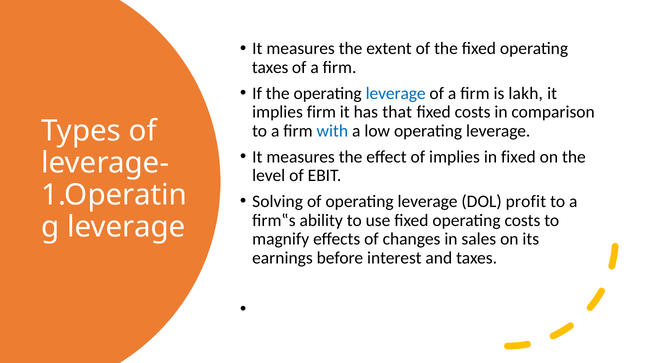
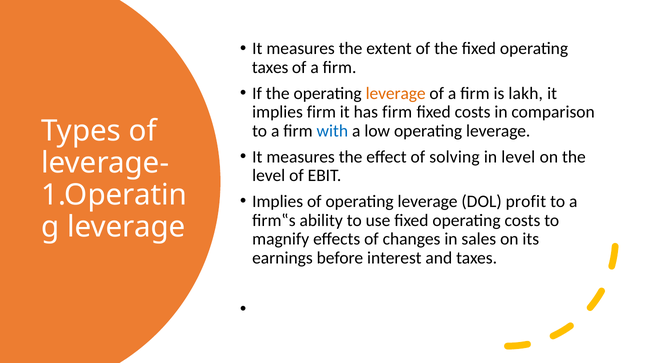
leverage colour: blue -> orange (396, 93)
has that: that -> firm (397, 112)
of implies: implies -> solving (454, 157)
in fixed: fixed -> level (518, 157)
Solving: Solving -> Implies (278, 201)
